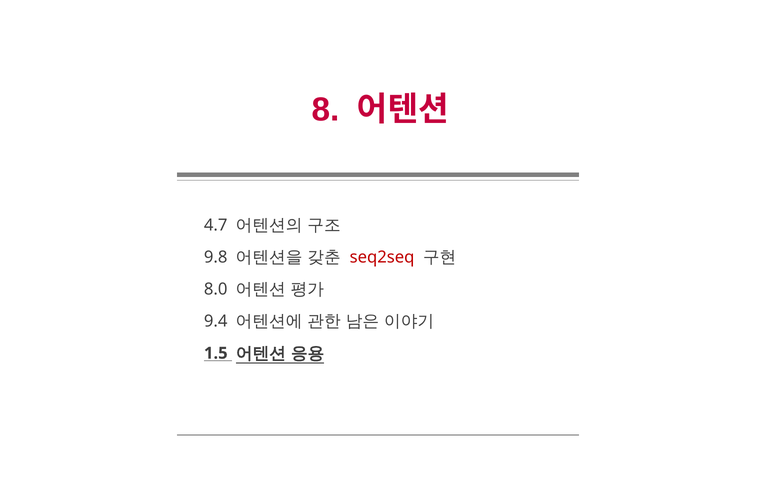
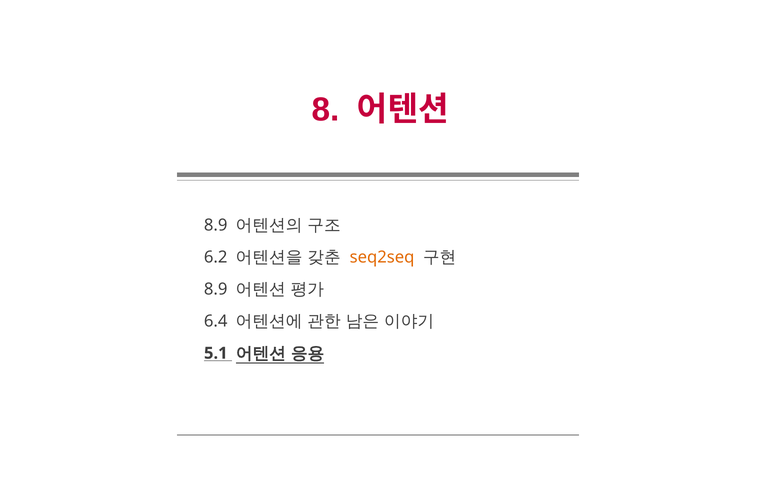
4.7: 4.7 -> 8.9 (216, 225)
9.8: 9.8 -> 6.2 (216, 257)
seq2seq colour: red -> orange (382, 257)
8.0: 8.0 -> 8.9 (216, 289)
9.4: 9.4 -> 6.4 (216, 321)
1.5: 1.5 -> 5.1 (216, 353)
